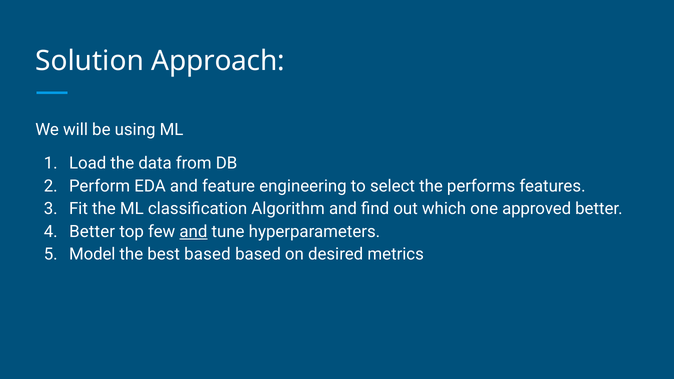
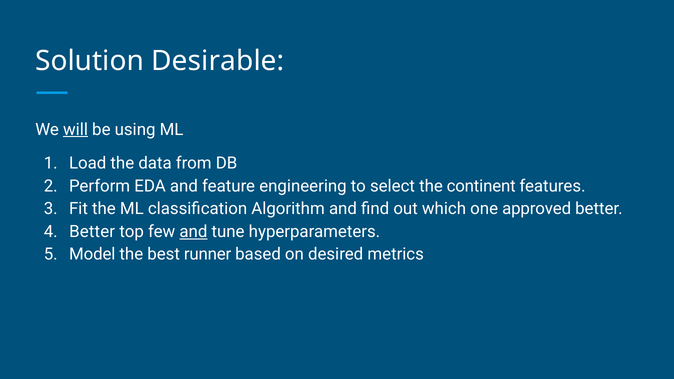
Approach: Approach -> Desirable (218, 61)
will underline: none -> present (76, 130)
performs: performs -> continent (481, 186)
best based: based -> runner (208, 254)
